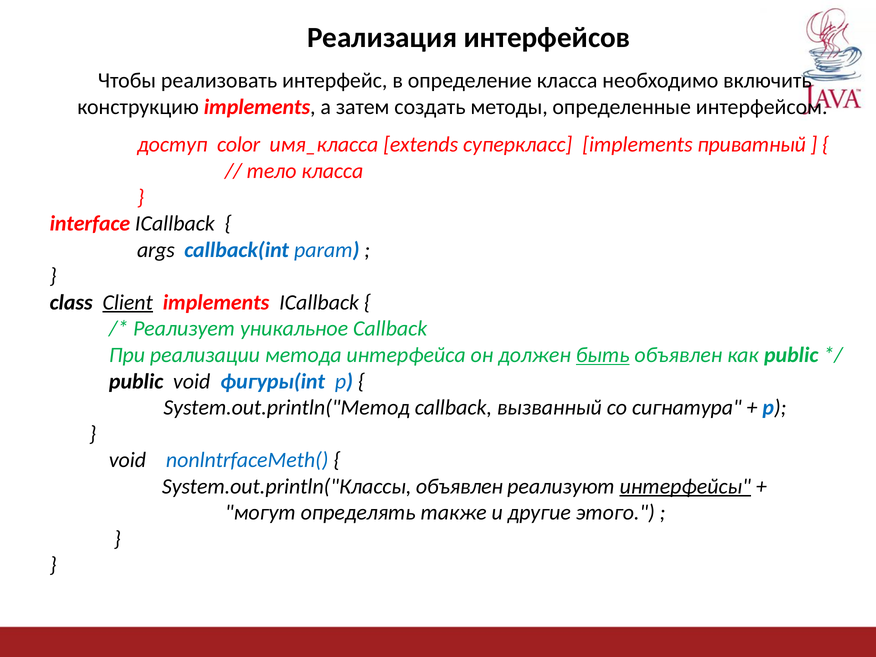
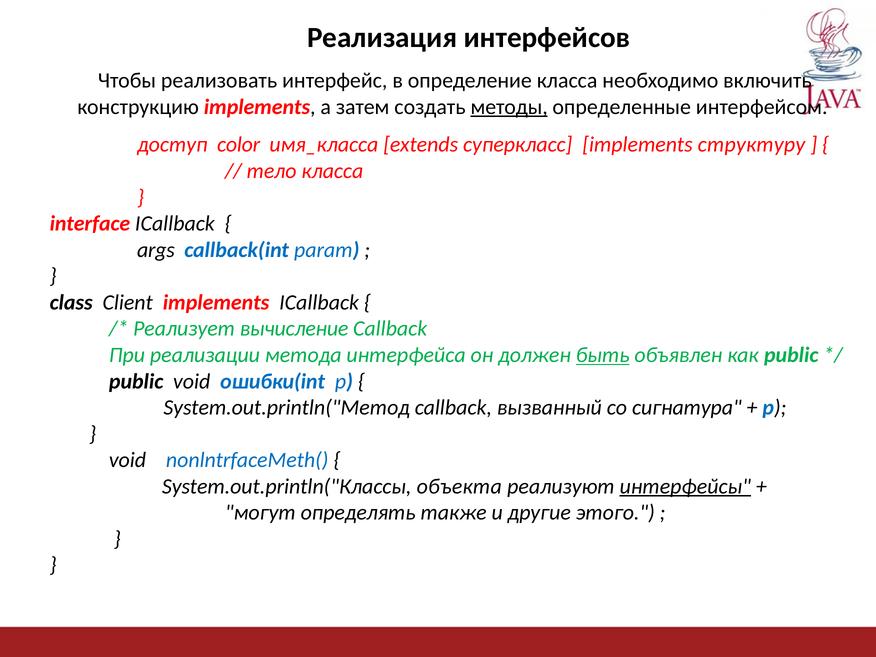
методы underline: none -> present (509, 107)
приватный: приватный -> структуру (751, 145)
Client underline: present -> none (128, 302)
уникальное: уникальное -> вычисление (294, 329)
фигуры(int: фигуры(int -> ошибки(int (273, 381)
Sуstеm.оut.рrintln("Классы объявлен: объявлен -> объекта (459, 486)
